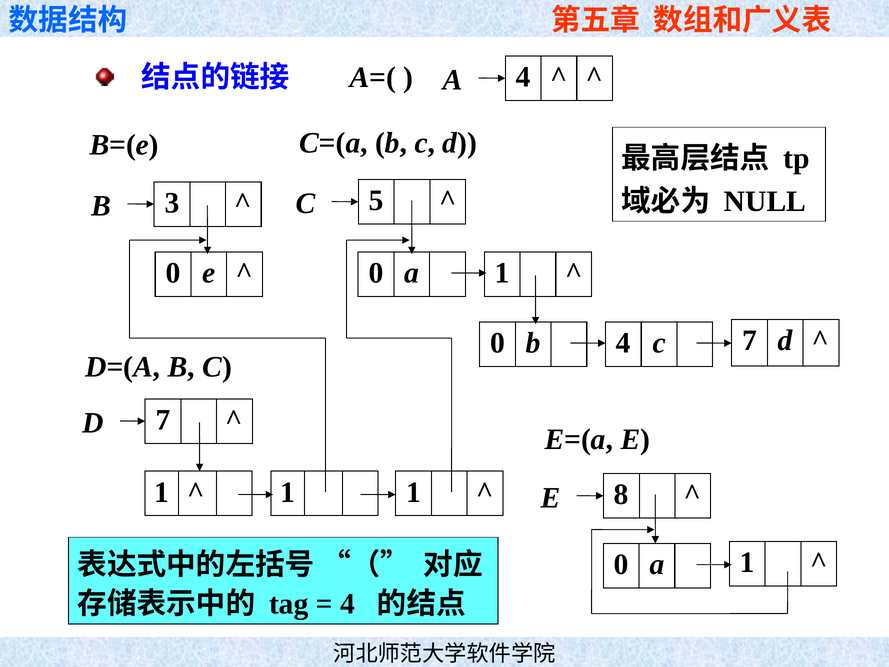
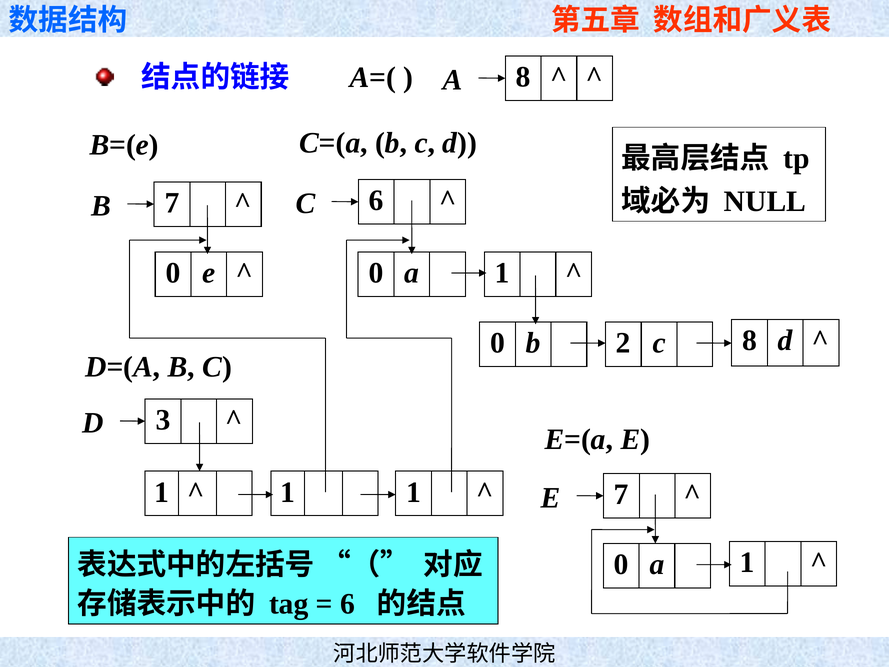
A 4: 4 -> 8 (523, 77)
C 5: 5 -> 6 (376, 201)
B 3: 3 -> 7 (172, 203)
b 4: 4 -> 2 (623, 343)
c 7: 7 -> 8 (749, 340)
D 7: 7 -> 3 (163, 420)
E 8: 8 -> 7 (621, 494)
4: 4 -> 6 (348, 604)
